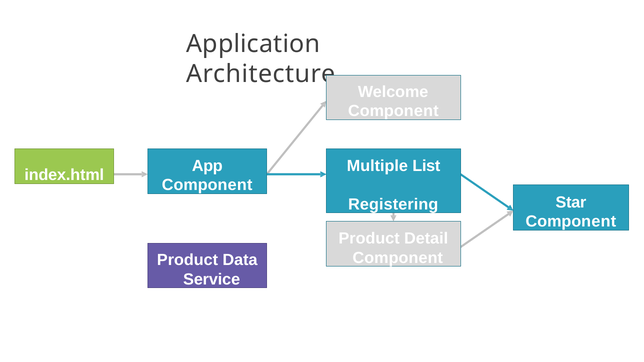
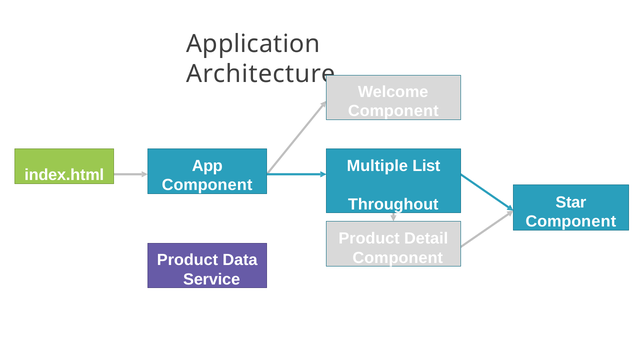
Registering: Registering -> Throughout (393, 205)
